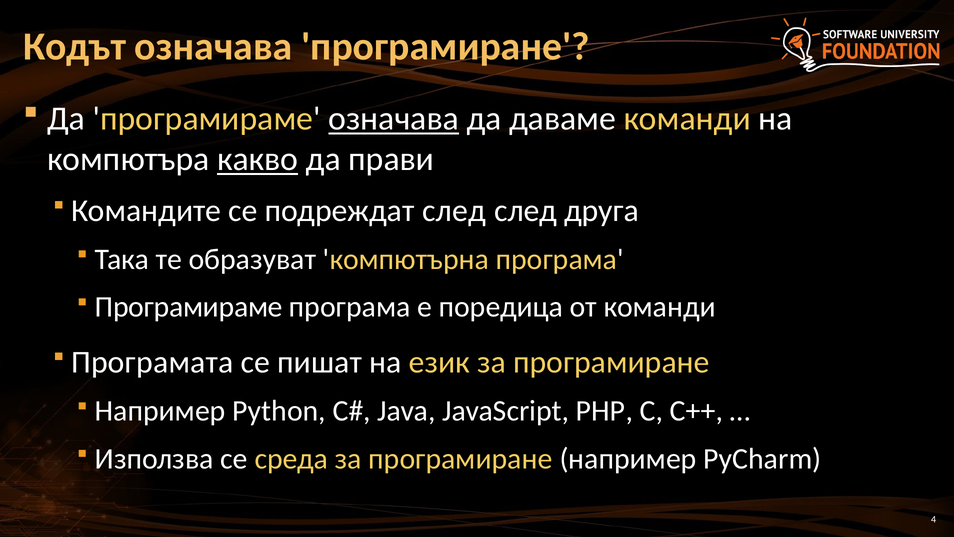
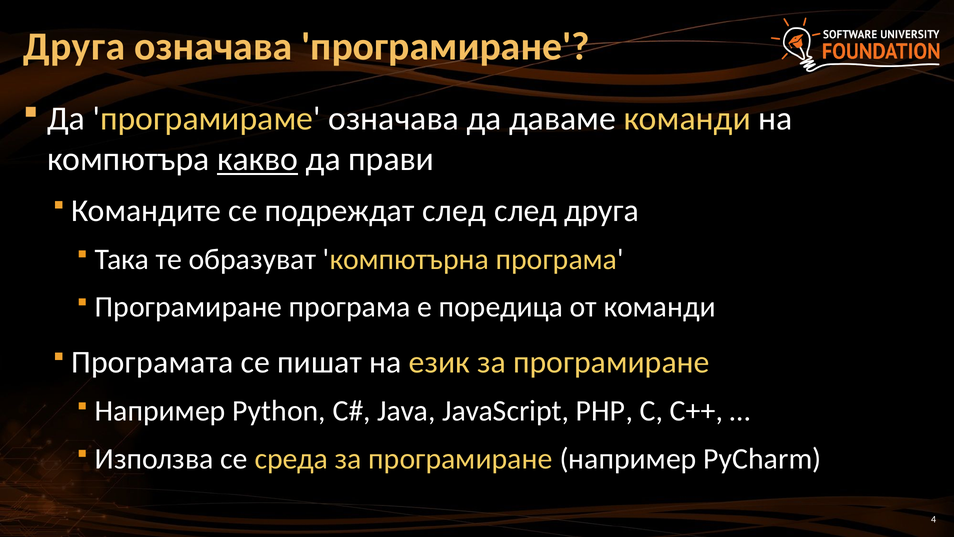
Кодът: Кодът -> Друга (74, 46)
означава underline: present -> none (394, 119)
Програмираме: Програмираме -> Програмиране (189, 307)
